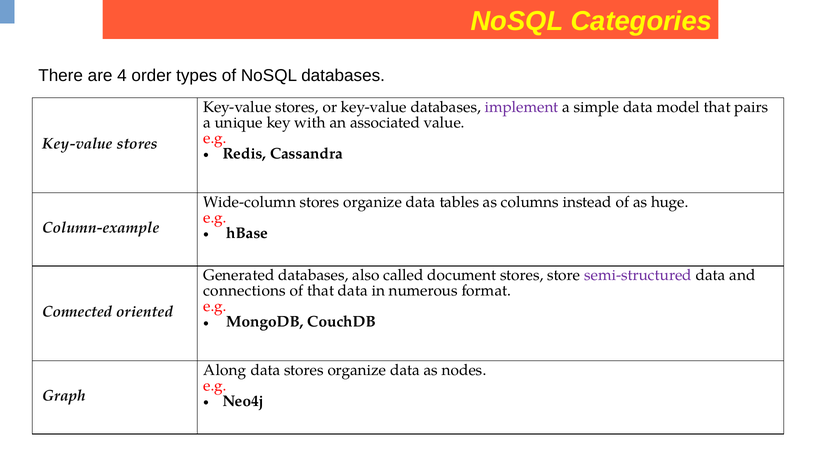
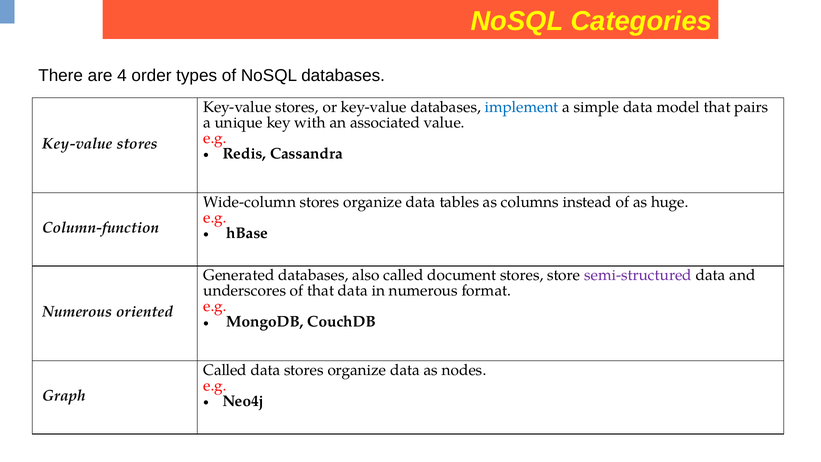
implement colour: purple -> blue (522, 107)
Column-example: Column-example -> Column-function (101, 228)
connections: connections -> underscores (245, 290)
Connected: Connected -> Numerous (77, 312)
Along: Along -> Called (225, 370)
